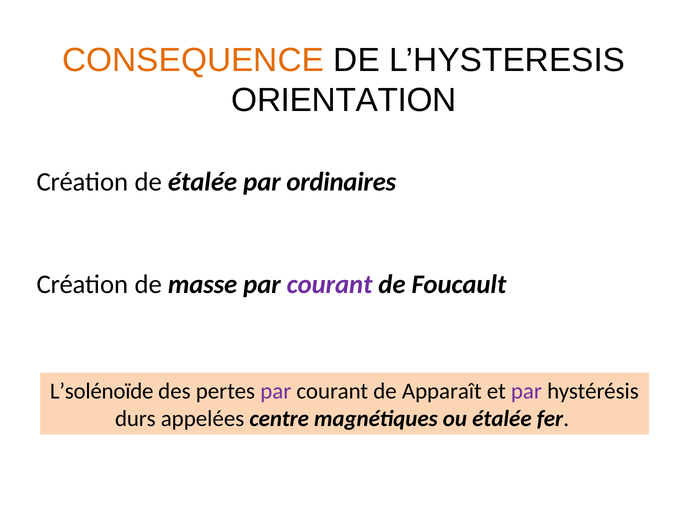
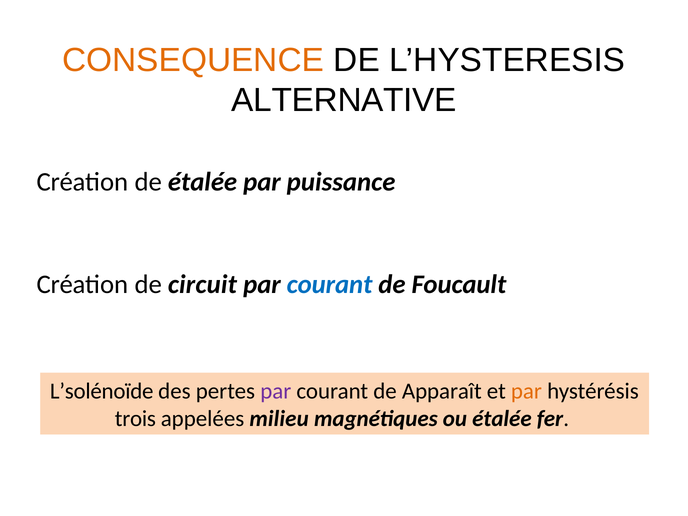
ORIENTATION: ORIENTATION -> ALTERNATIVE (344, 100)
ordinaires: ordinaires -> puissance (341, 182)
masse: masse -> circuit (202, 285)
courant colour: purple -> blue (330, 285)
par colour: purple -> orange (526, 391)
durs: durs -> trois (135, 419)
centre: centre -> milieu (279, 419)
